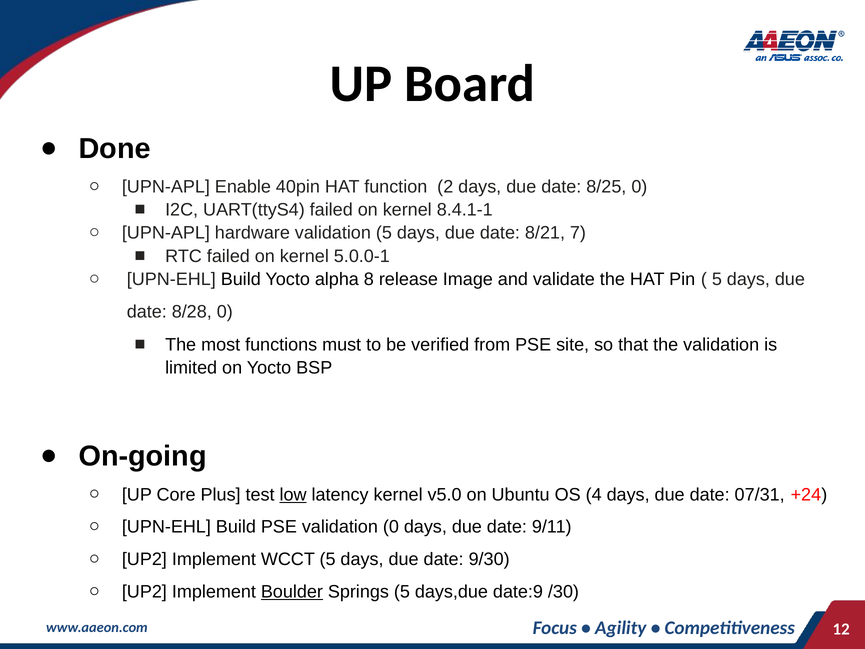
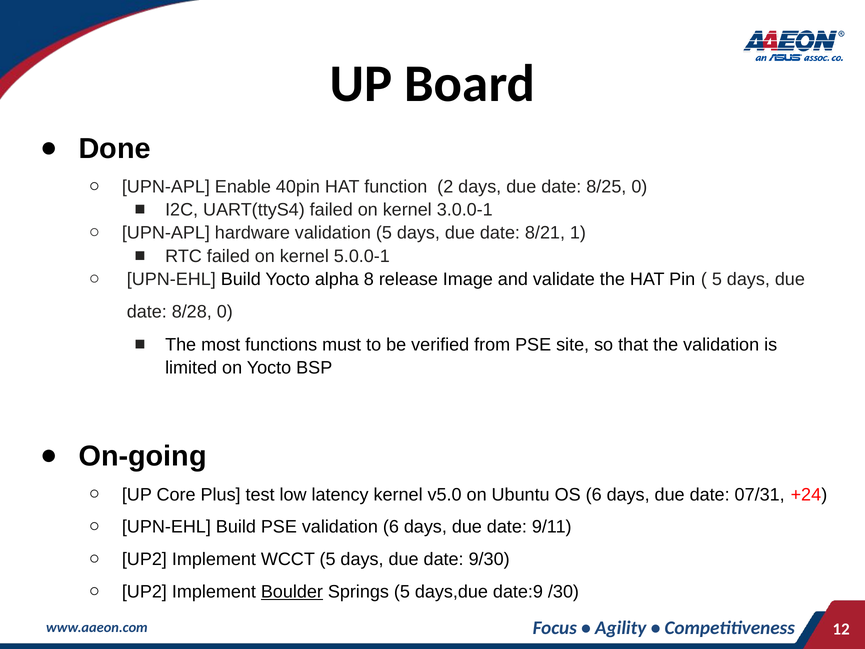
8.4.1-1: 8.4.1-1 -> 3.0.0-1 (465, 210)
7: 7 -> 1 (578, 233)
low underline: present -> none (293, 494)
OS 4: 4 -> 6 (594, 494)
validation 0: 0 -> 6 (391, 527)
